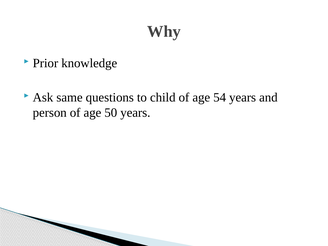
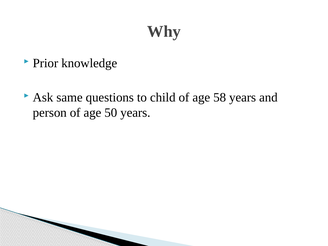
54: 54 -> 58 (220, 97)
